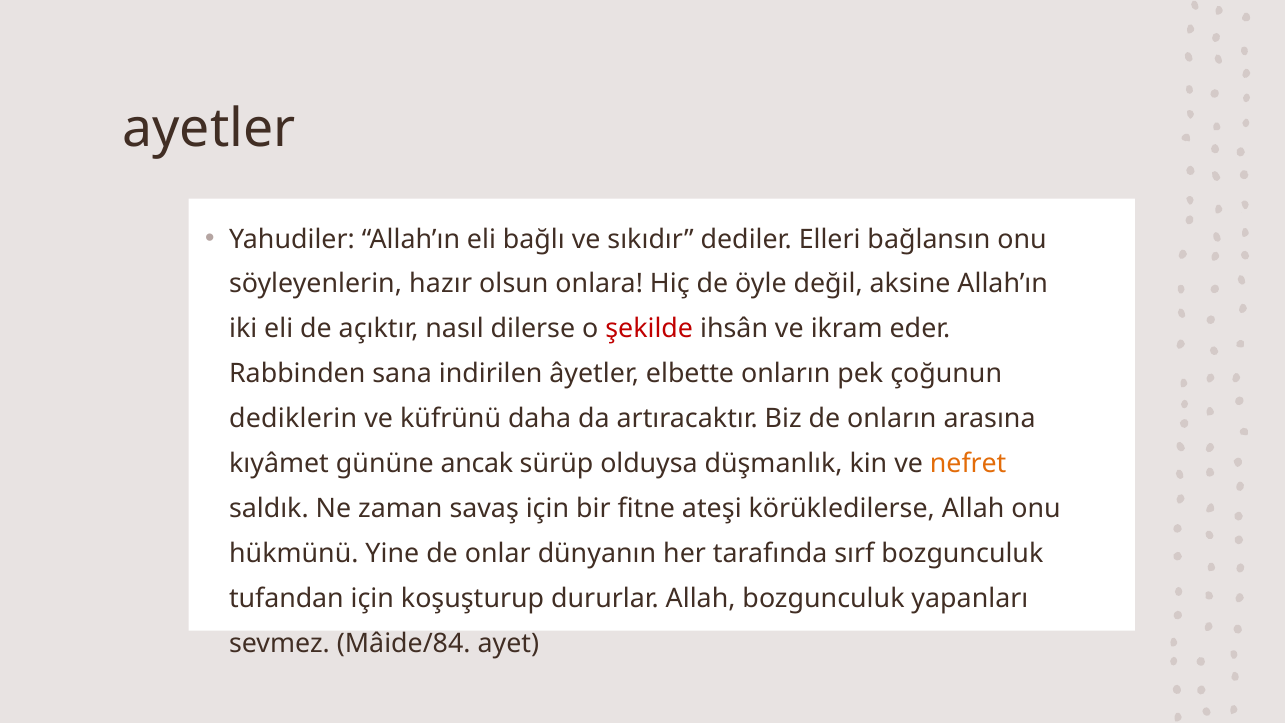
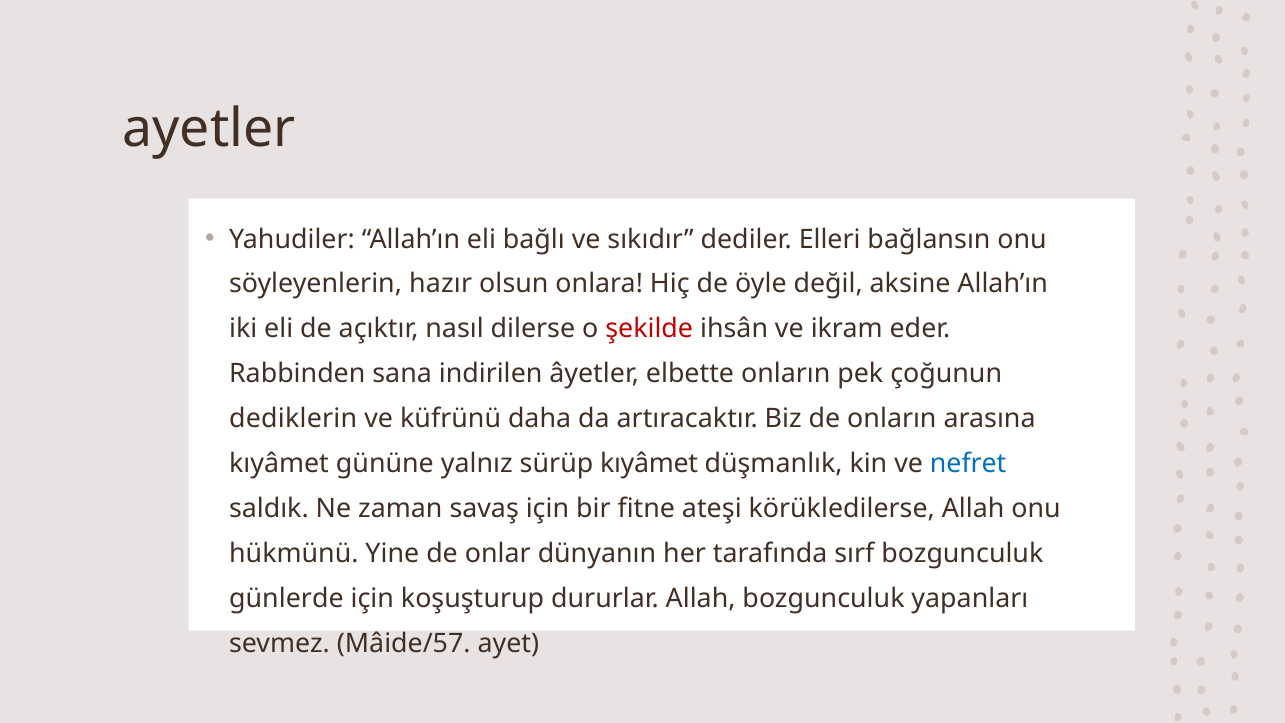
ancak: ancak -> yalnız (477, 464)
sürüp olduysa: olduysa -> kıyâmet (649, 464)
nefret colour: orange -> blue (968, 464)
tufandan: tufandan -> günlerde (286, 599)
Mâide/84: Mâide/84 -> Mâide/57 (404, 644)
